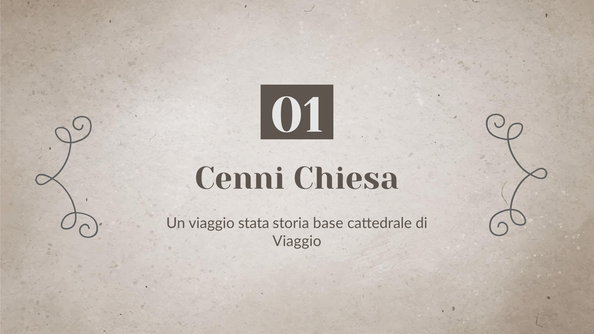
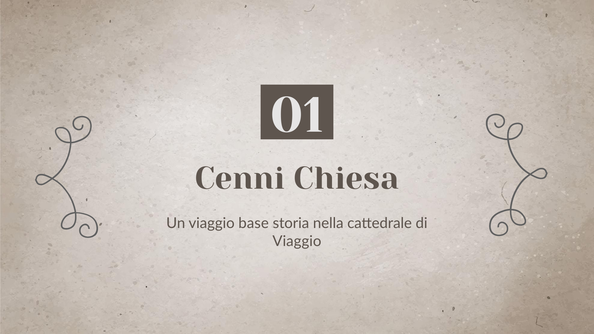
stata: stata -> base (254, 223)
base: base -> nella (328, 223)
